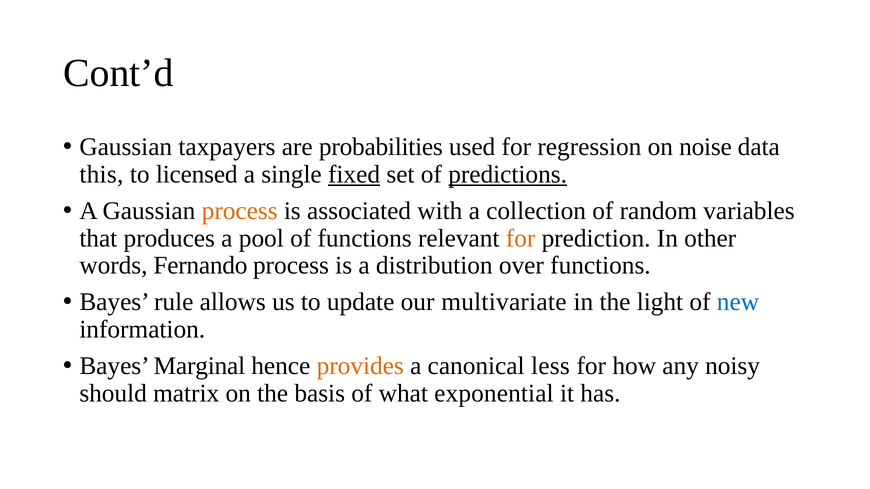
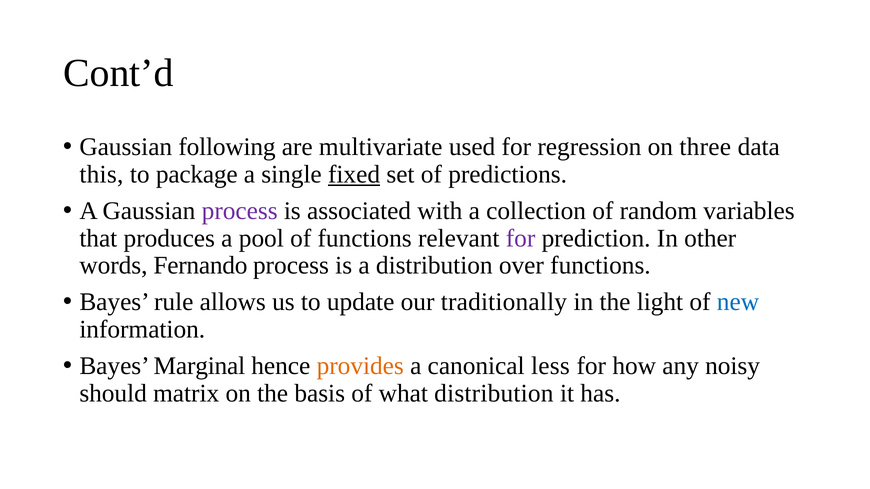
taxpayers: taxpayers -> following (227, 147)
probabilities: probabilities -> multivariate (381, 147)
noise: noise -> three (705, 147)
licensed: licensed -> package (197, 174)
predictions underline: present -> none (508, 174)
process colour: orange -> purple (240, 211)
for colour: orange -> purple (521, 238)
multivariate: multivariate -> traditionally (504, 302)
what exponential: exponential -> distribution (494, 394)
